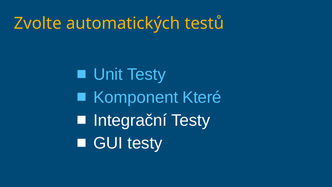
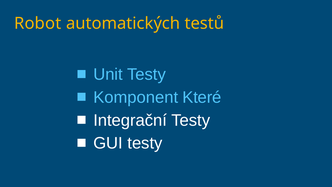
Zvolte: Zvolte -> Robot (38, 23)
